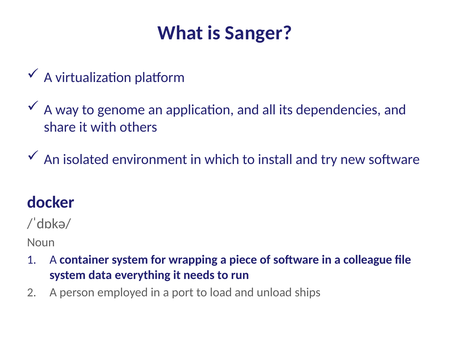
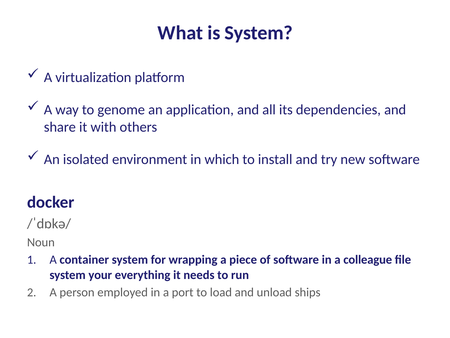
is Sanger: Sanger -> System (259, 33)
data: data -> your (100, 274)
